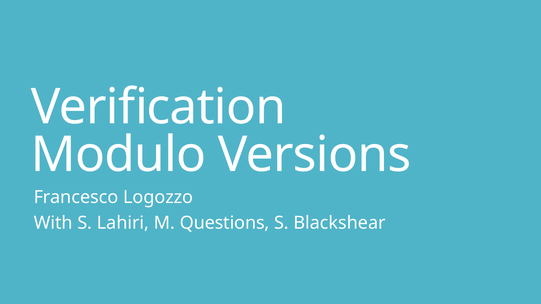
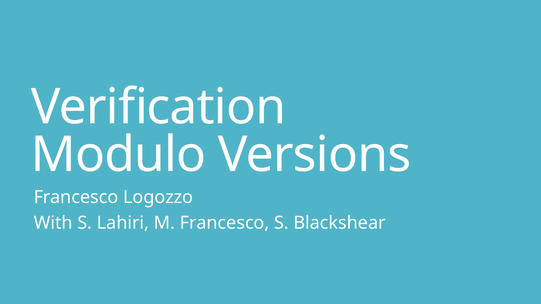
M Questions: Questions -> Francesco (225, 223)
